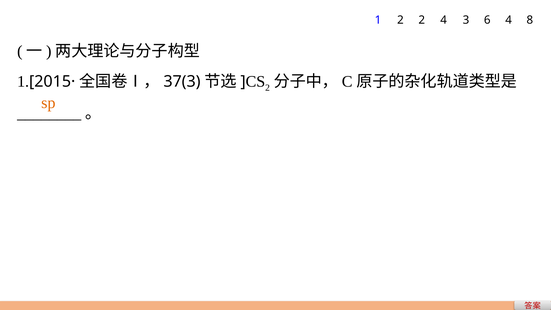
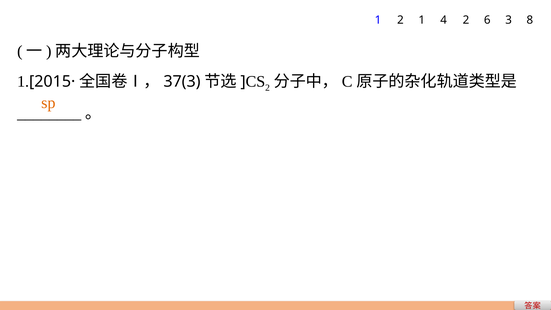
2 2: 2 -> 1 (422, 20)
4 3: 3 -> 2 (466, 20)
6 4: 4 -> 3 (509, 20)
